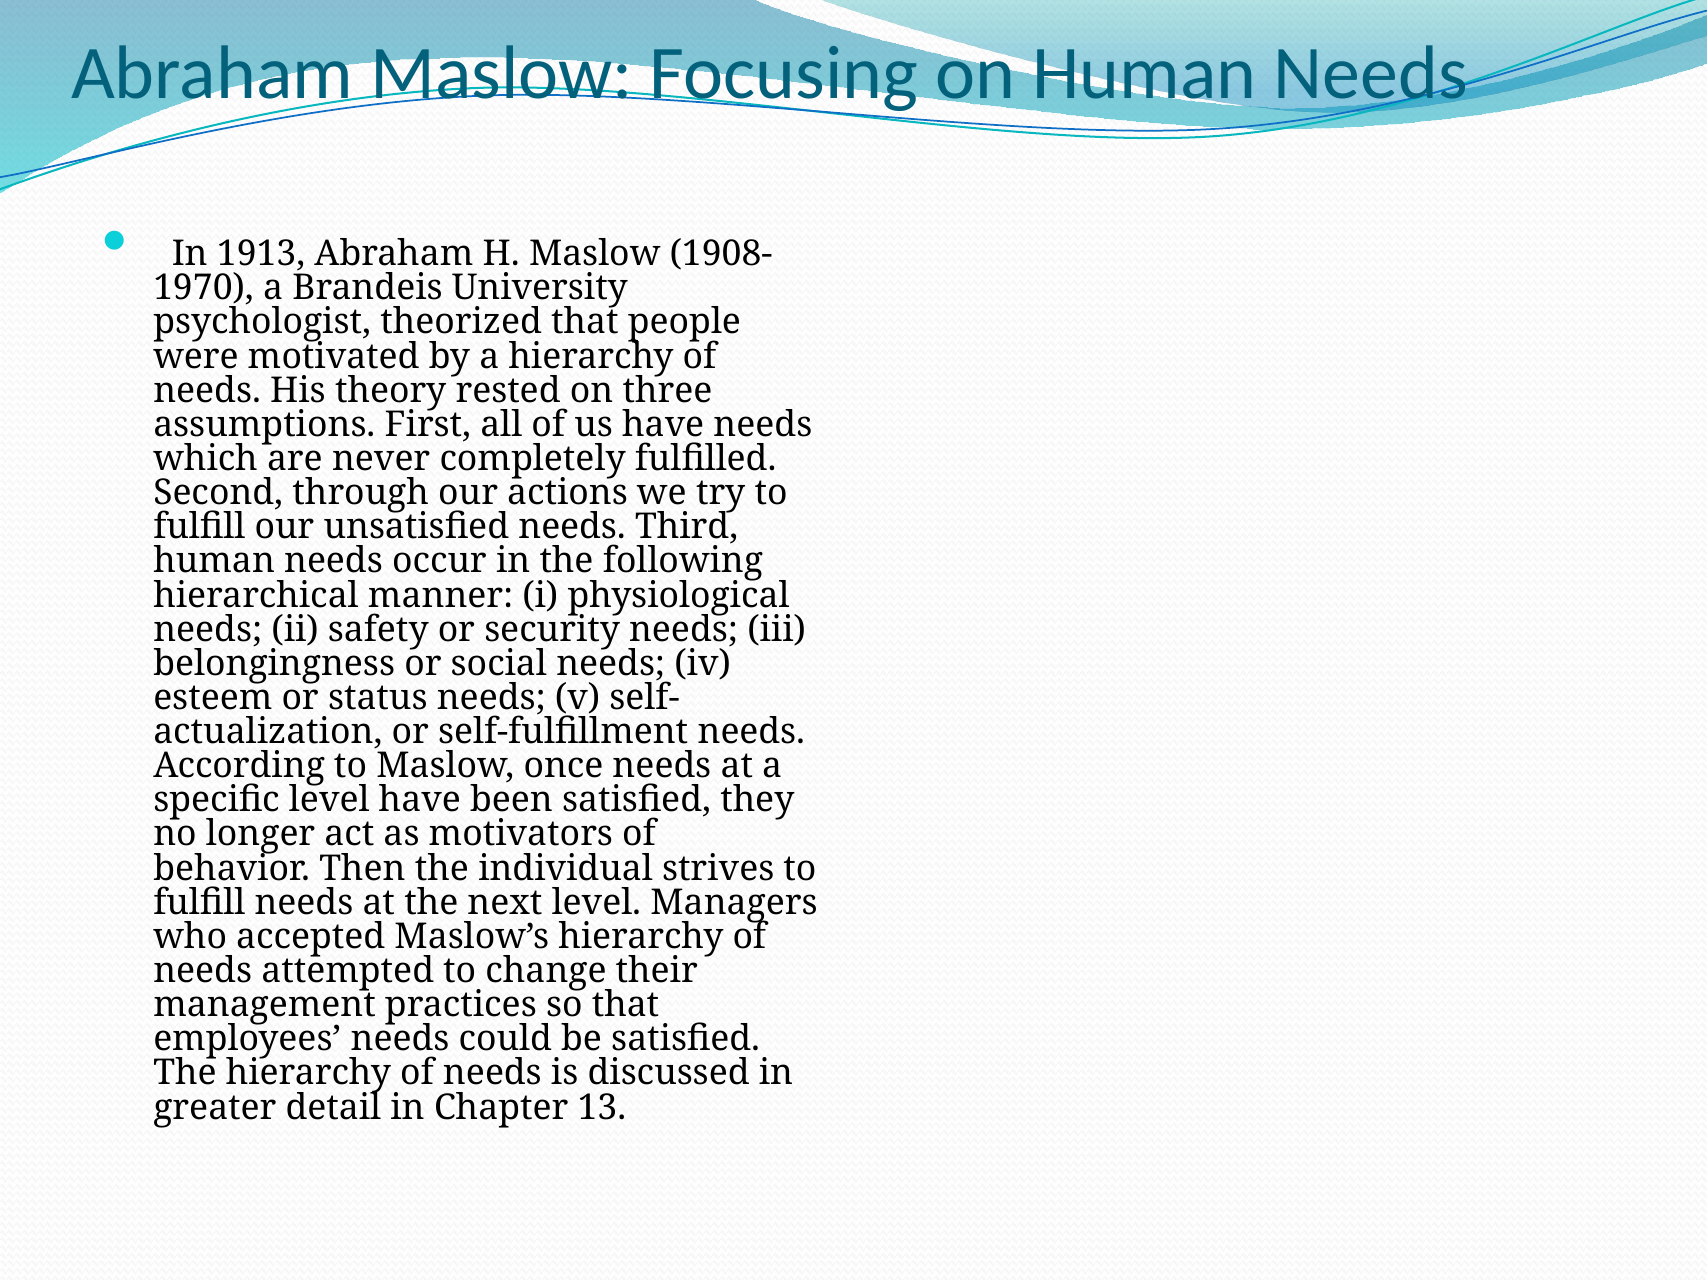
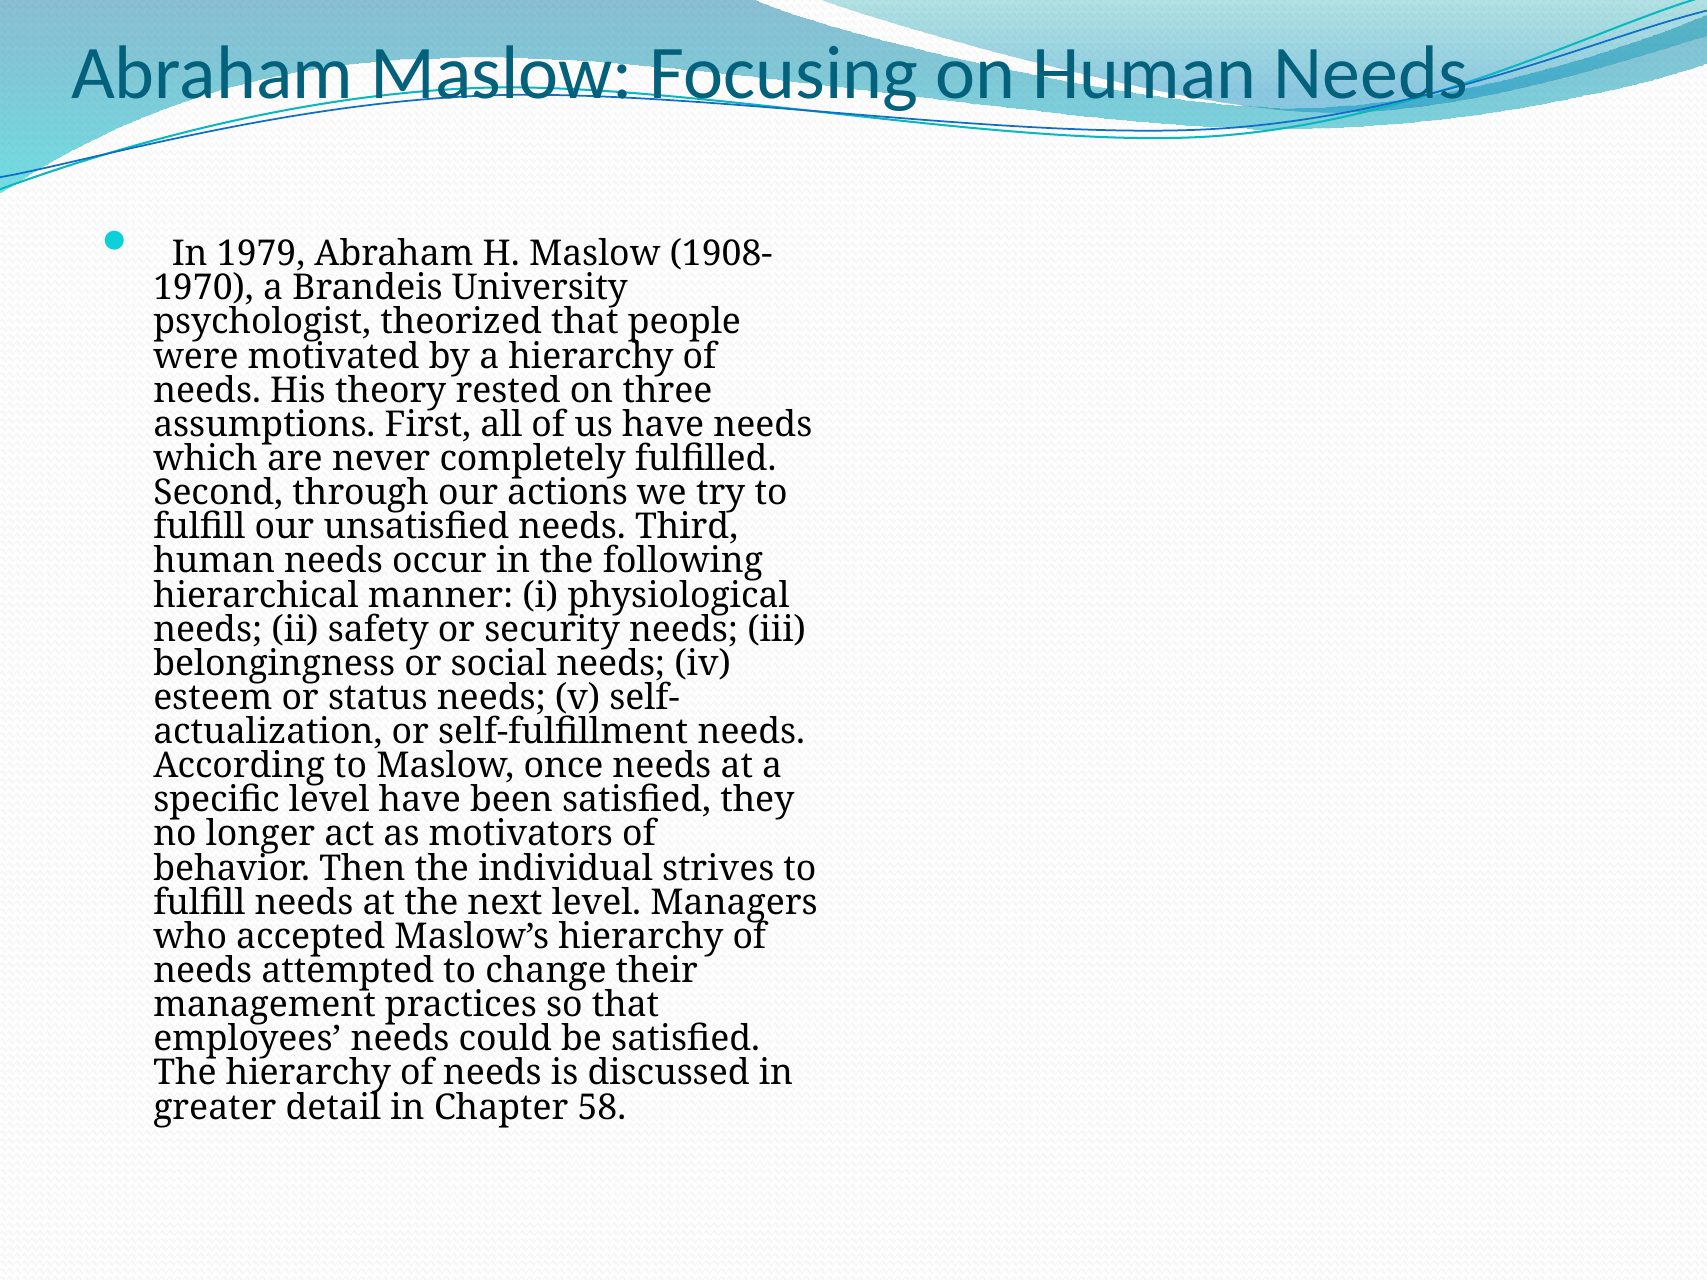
1913: 1913 -> 1979 (261, 254)
13: 13 -> 58 (602, 1107)
